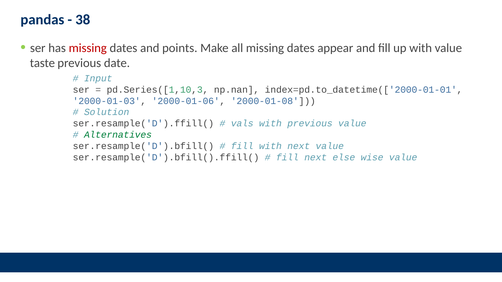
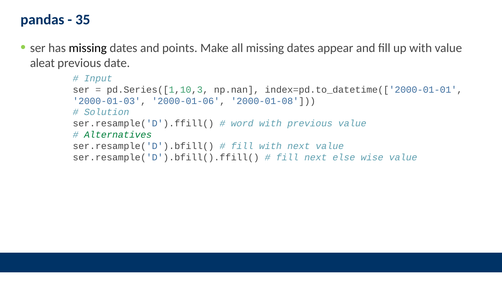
38: 38 -> 35 (83, 20)
missing colour: red -> black (88, 48)
taste: taste -> aleat (42, 63)
vals: vals -> word (242, 124)
